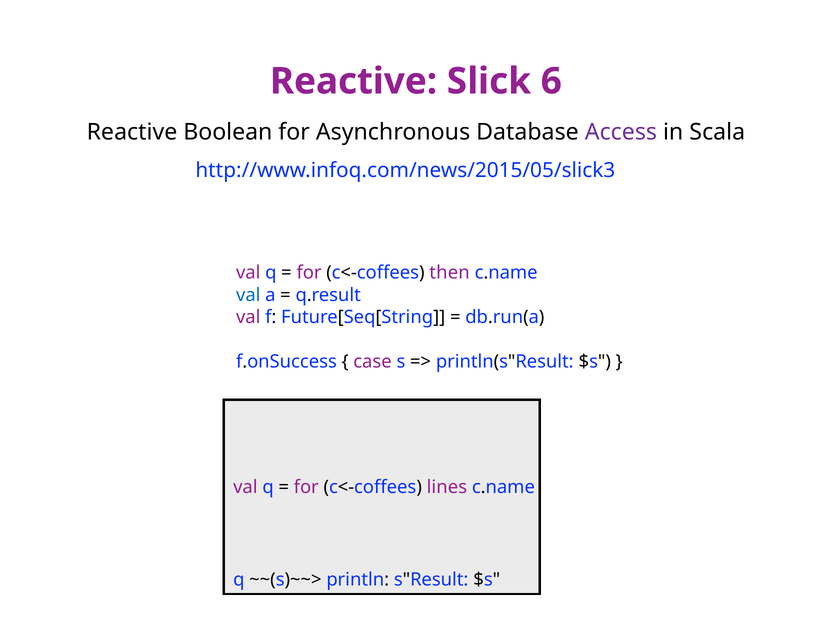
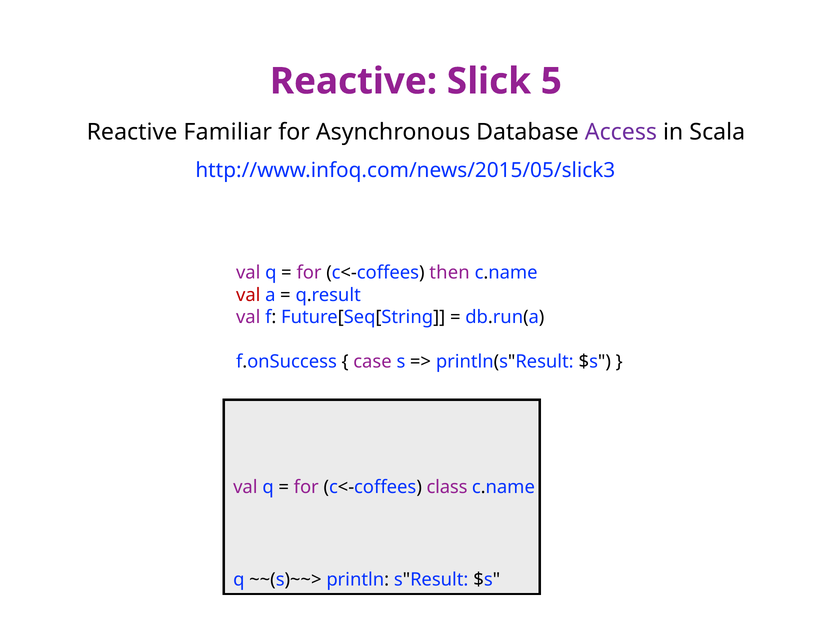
6: 6 -> 5 (551, 81)
Boolean: Boolean -> Familiar (228, 132)
val colour: blue -> red (248, 295)
lines: lines -> class (447, 487)
